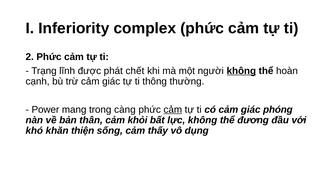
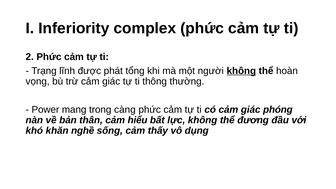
chết: chết -> tổng (135, 71)
cạnh: cạnh -> vọng (38, 81)
cảm underline: present -> none (173, 110)
khỏi: khỏi -> hiểu (138, 120)
thiện: thiện -> nghề (83, 131)
